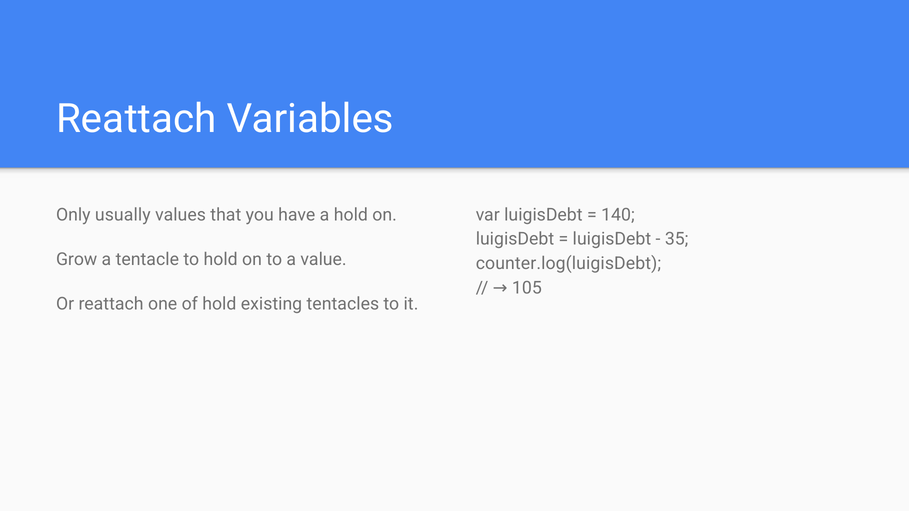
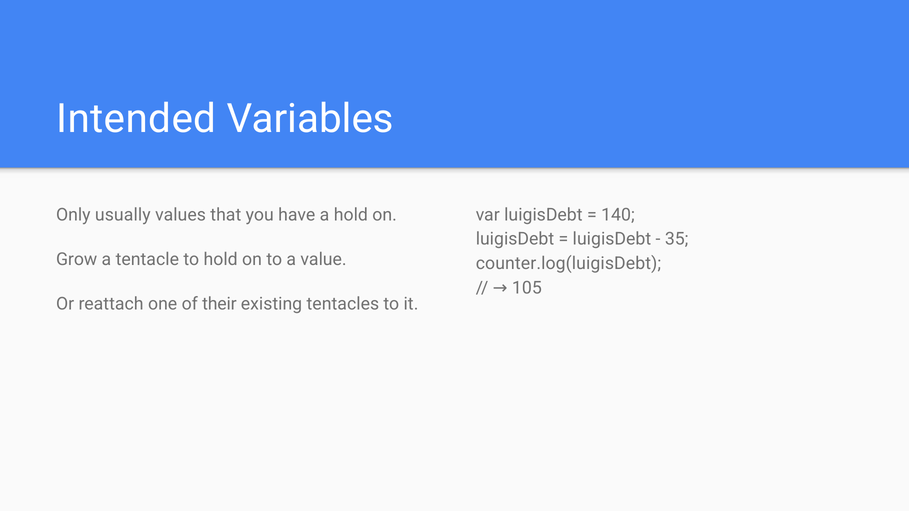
Reattach: Reattach -> Intended (136, 119)
of hold: hold -> their (219, 304)
